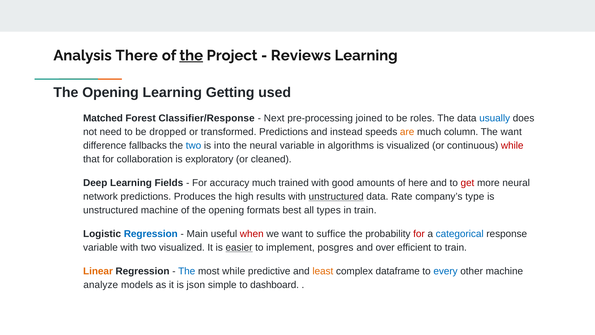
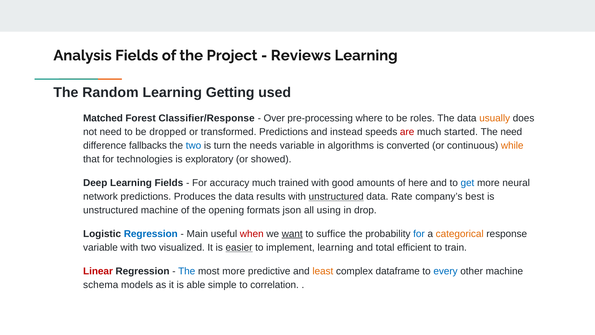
Analysis There: There -> Fields (137, 55)
the underline: present -> none (191, 55)
Opening: Opening -> Random (110, 92)
Next: Next -> Over (274, 118)
joined: joined -> where (369, 118)
usually colour: blue -> orange (495, 118)
are colour: orange -> red (407, 132)
column: column -> started (461, 132)
The want: want -> need (511, 132)
into: into -> turn (222, 145)
the neural: neural -> needs (263, 145)
is visualized: visualized -> converted (408, 145)
while colour: red -> orange (512, 145)
collaboration: collaboration -> technologies (145, 159)
cleaned: cleaned -> showed (271, 159)
get colour: red -> blue (467, 183)
Produces the high: high -> data (244, 196)
type: type -> best (475, 196)
best: best -> json (292, 210)
types: types -> using (329, 210)
in train: train -> drop (365, 210)
want underline: none -> present (292, 234)
for colour: red -> blue (419, 234)
categorical colour: blue -> orange (460, 234)
implement posgres: posgres -> learning (335, 247)
over: over -> total (385, 247)
Linear colour: orange -> red (98, 271)
most while: while -> more (234, 271)
analyze: analyze -> schema (101, 285)
json: json -> able (196, 285)
dashboard: dashboard -> correlation (275, 285)
